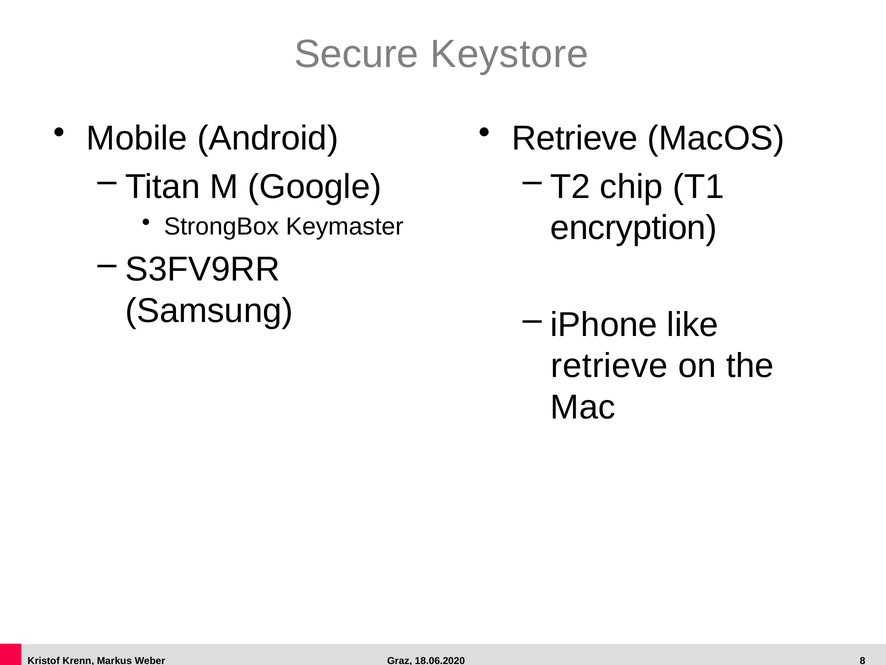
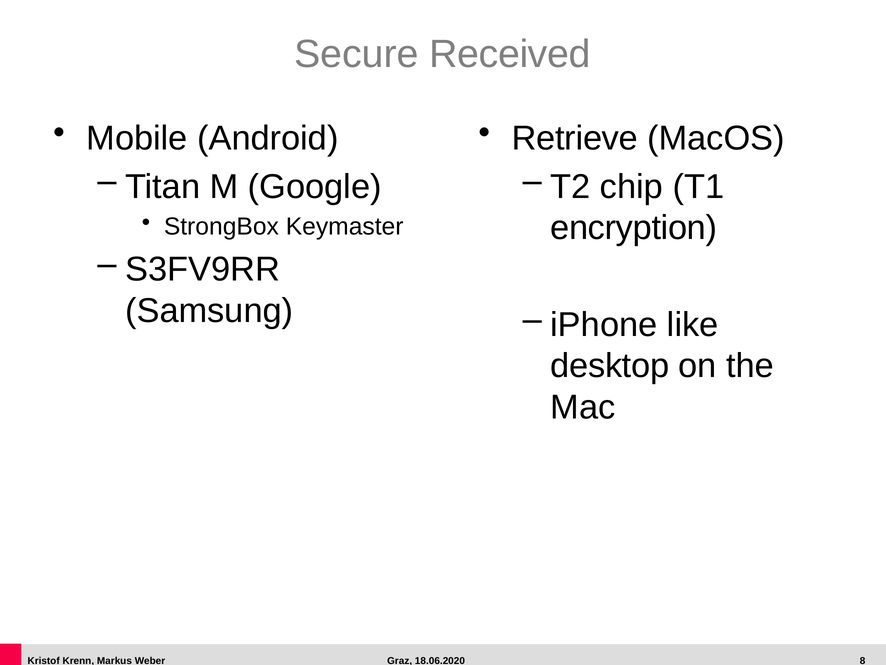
Keystore: Keystore -> Received (510, 54)
retrieve: retrieve -> desktop (610, 366)
